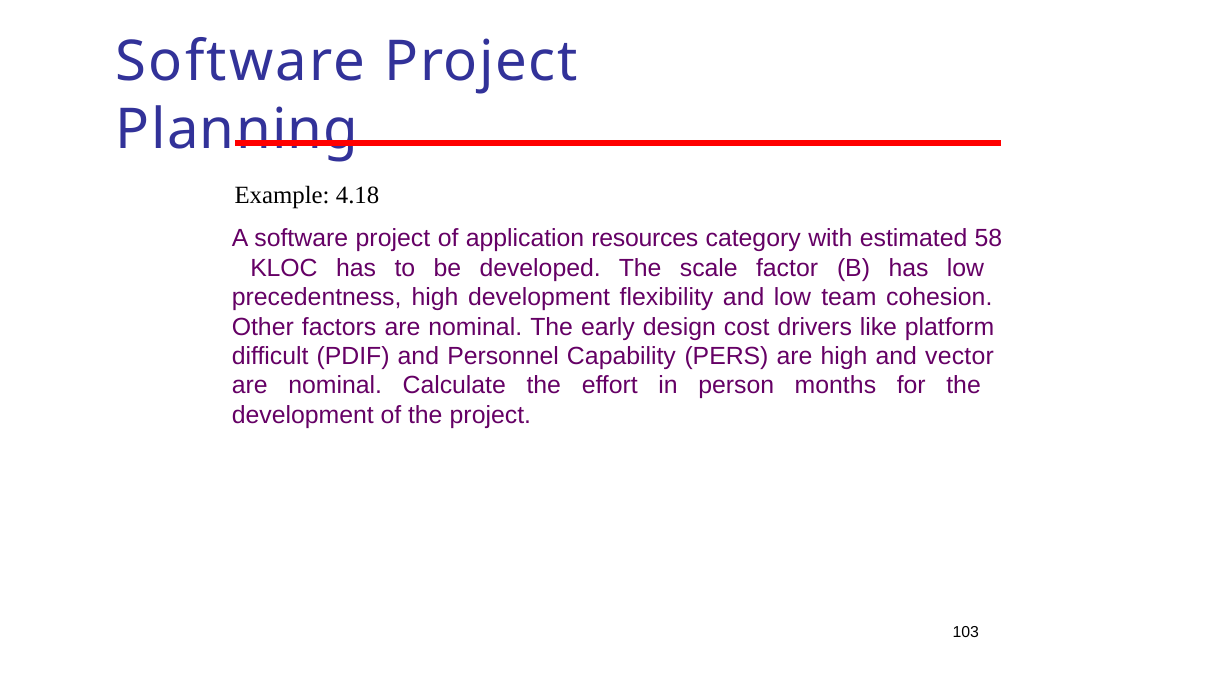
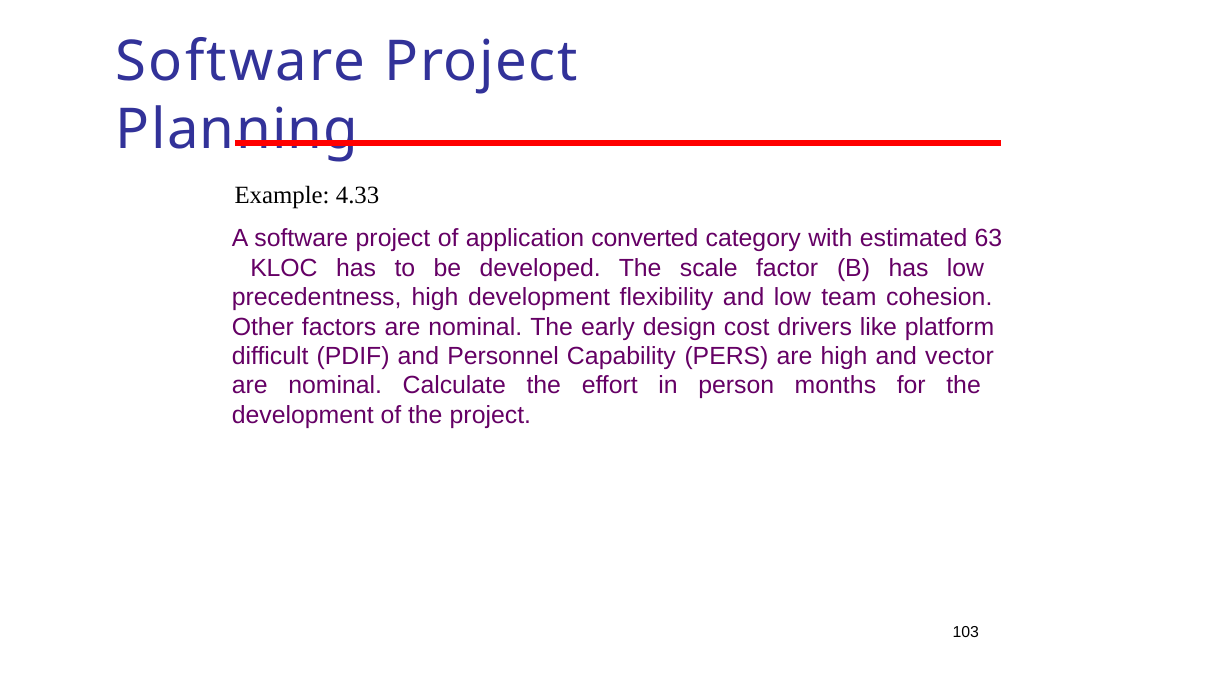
4.18: 4.18 -> 4.33 (358, 195)
resources: resources -> converted (645, 238)
58: 58 -> 63 (988, 238)
